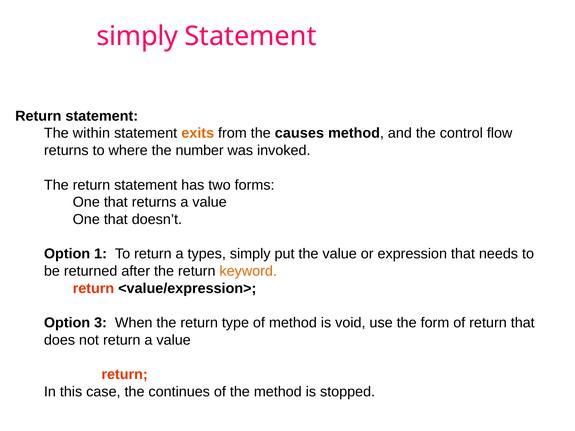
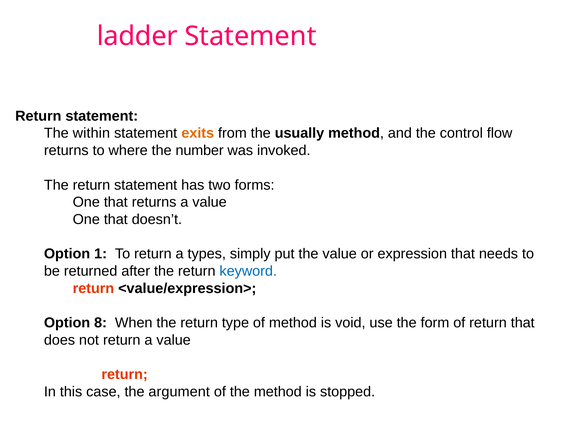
simply: simply -> ladder (137, 36)
causes: causes -> usually (299, 133)
keyword colour: orange -> blue (248, 271)
3: 3 -> 8 (101, 323)
continues: continues -> argument (179, 392)
